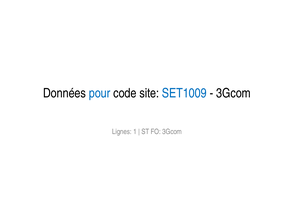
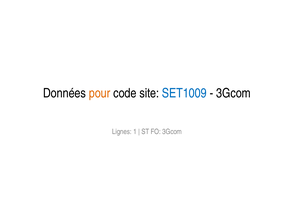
pour colour: blue -> orange (100, 93)
